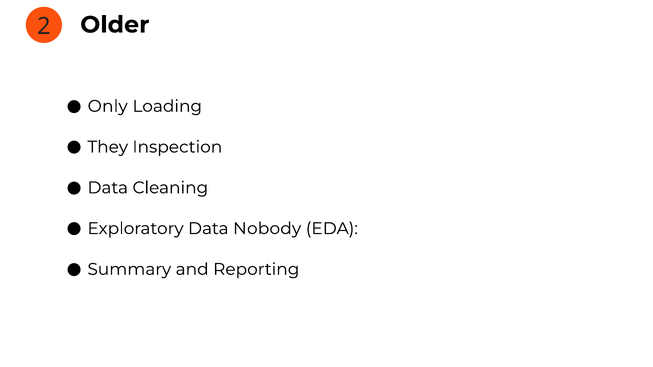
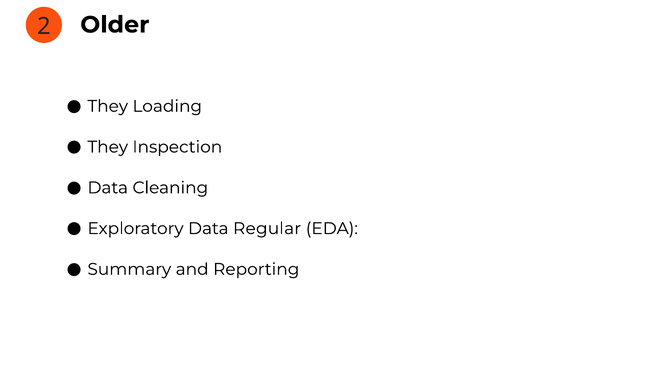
Only: Only -> They (108, 106)
Nobody: Nobody -> Regular (267, 229)
